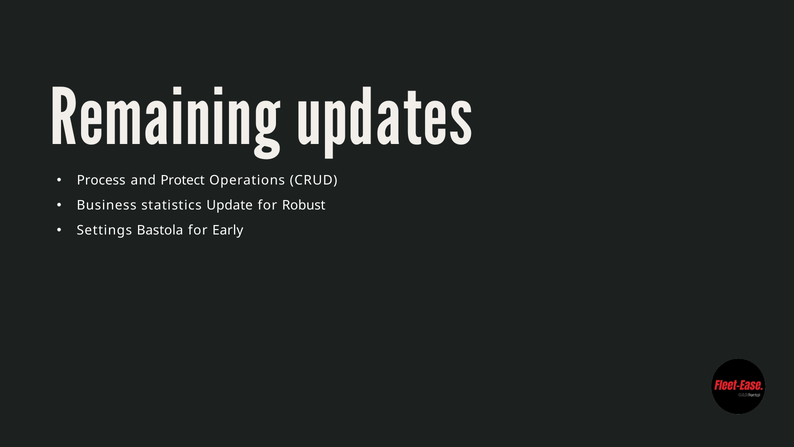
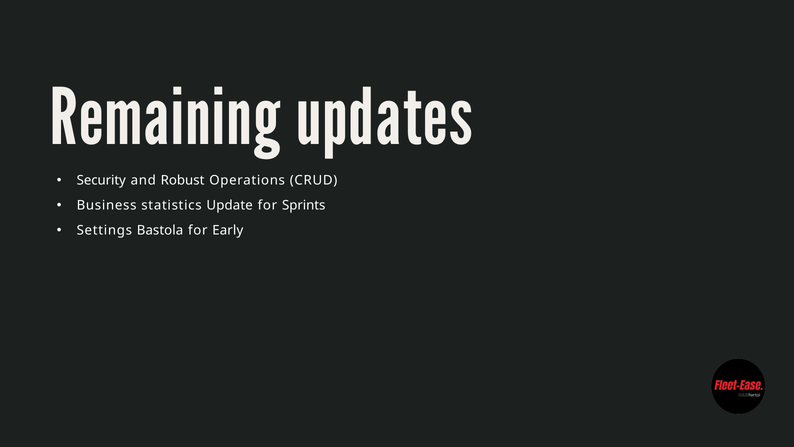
Process: Process -> Security (101, 180)
Protect: Protect -> Robust (183, 180)
Robust: Robust -> Sprints (304, 205)
